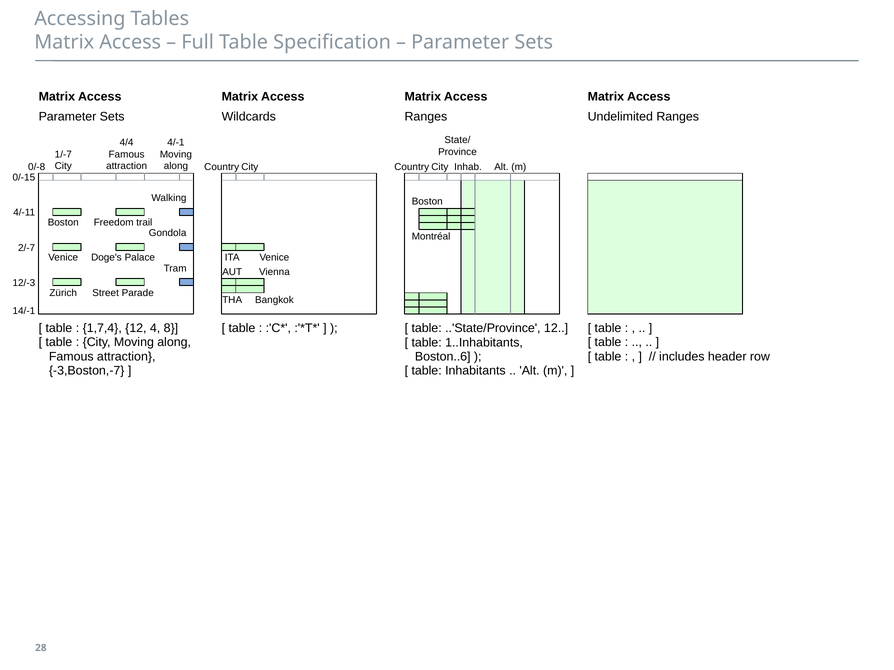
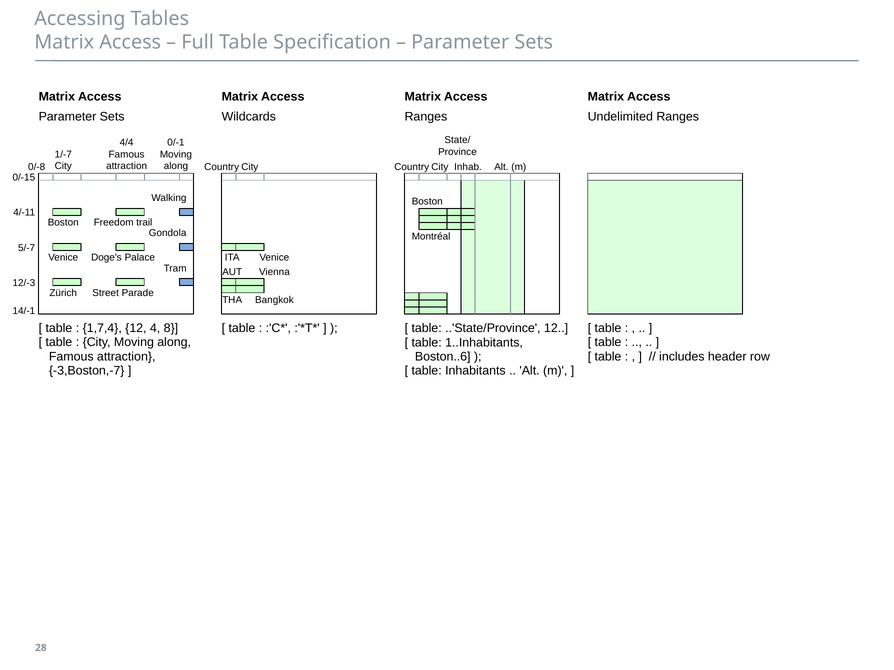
4/-1: 4/-1 -> 0/-1 (176, 143)
2/-7: 2/-7 -> 5/-7 (27, 248)
